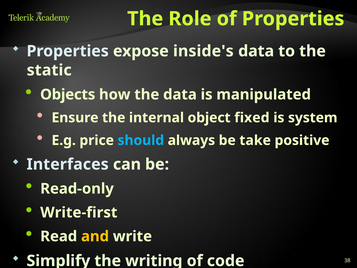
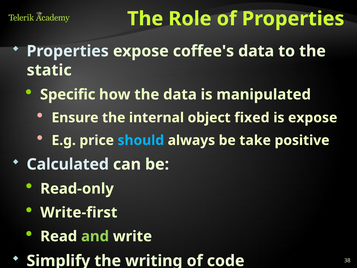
inside's: inside's -> coffee's (203, 51)
Objects: Objects -> Specific (68, 94)
is system: system -> expose (313, 118)
Interfaces: Interfaces -> Calculated (68, 164)
and colour: yellow -> light green (95, 236)
